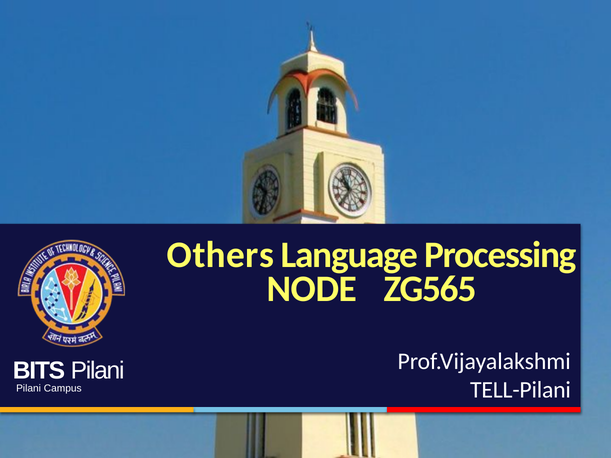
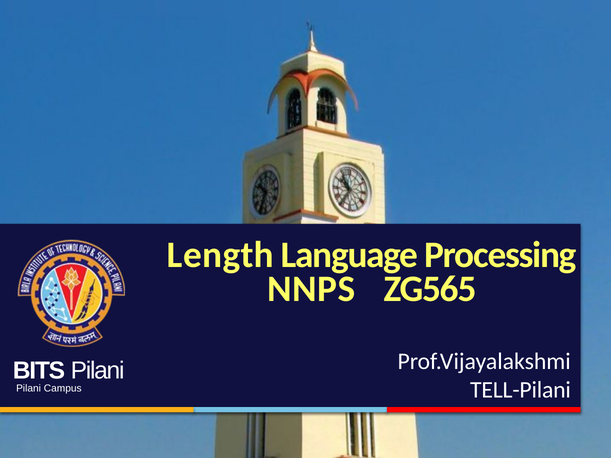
Others: Others -> Length (220, 255)
NODE: NODE -> NNPS (311, 289)
